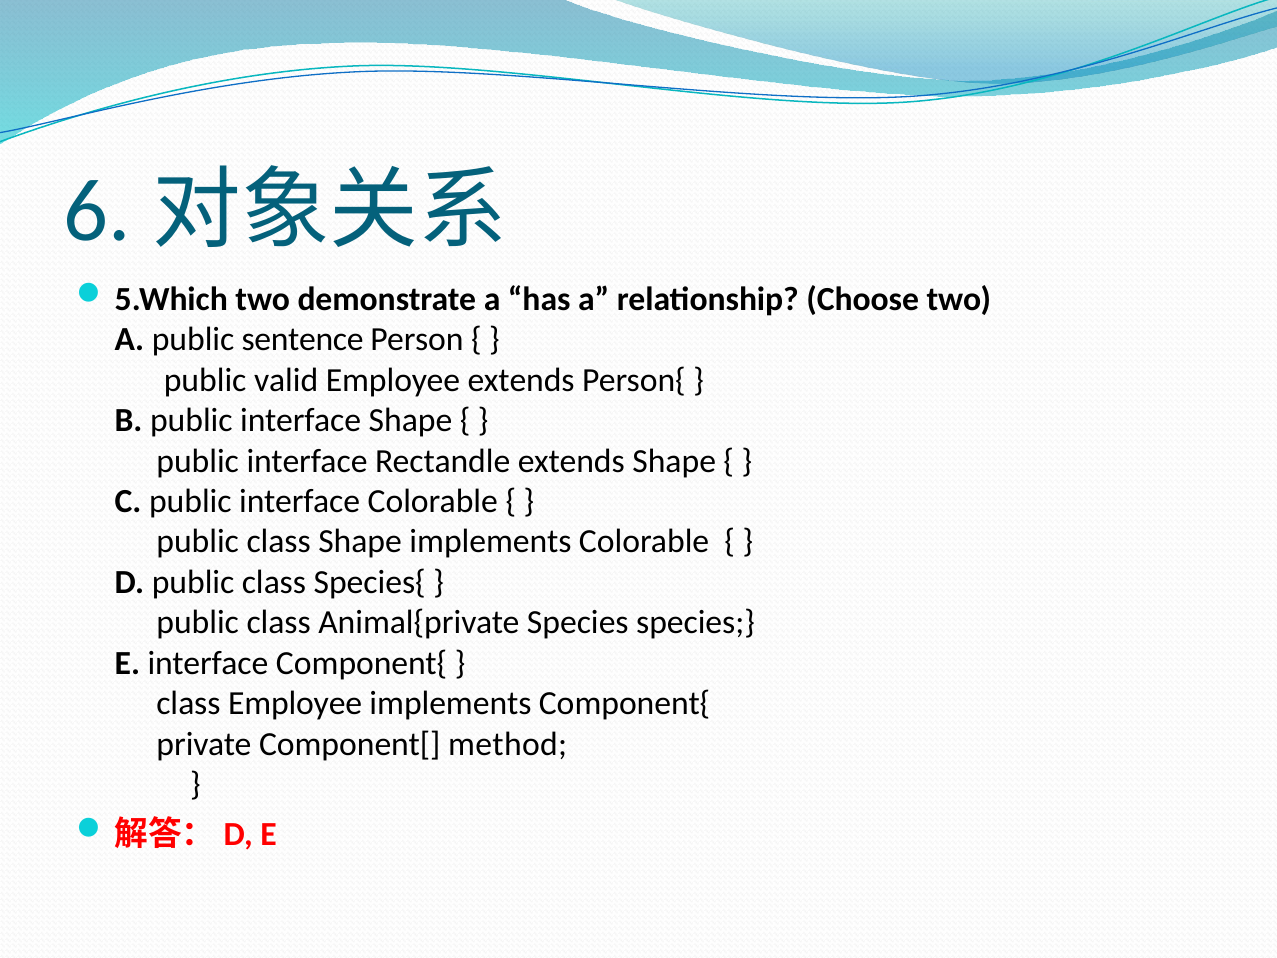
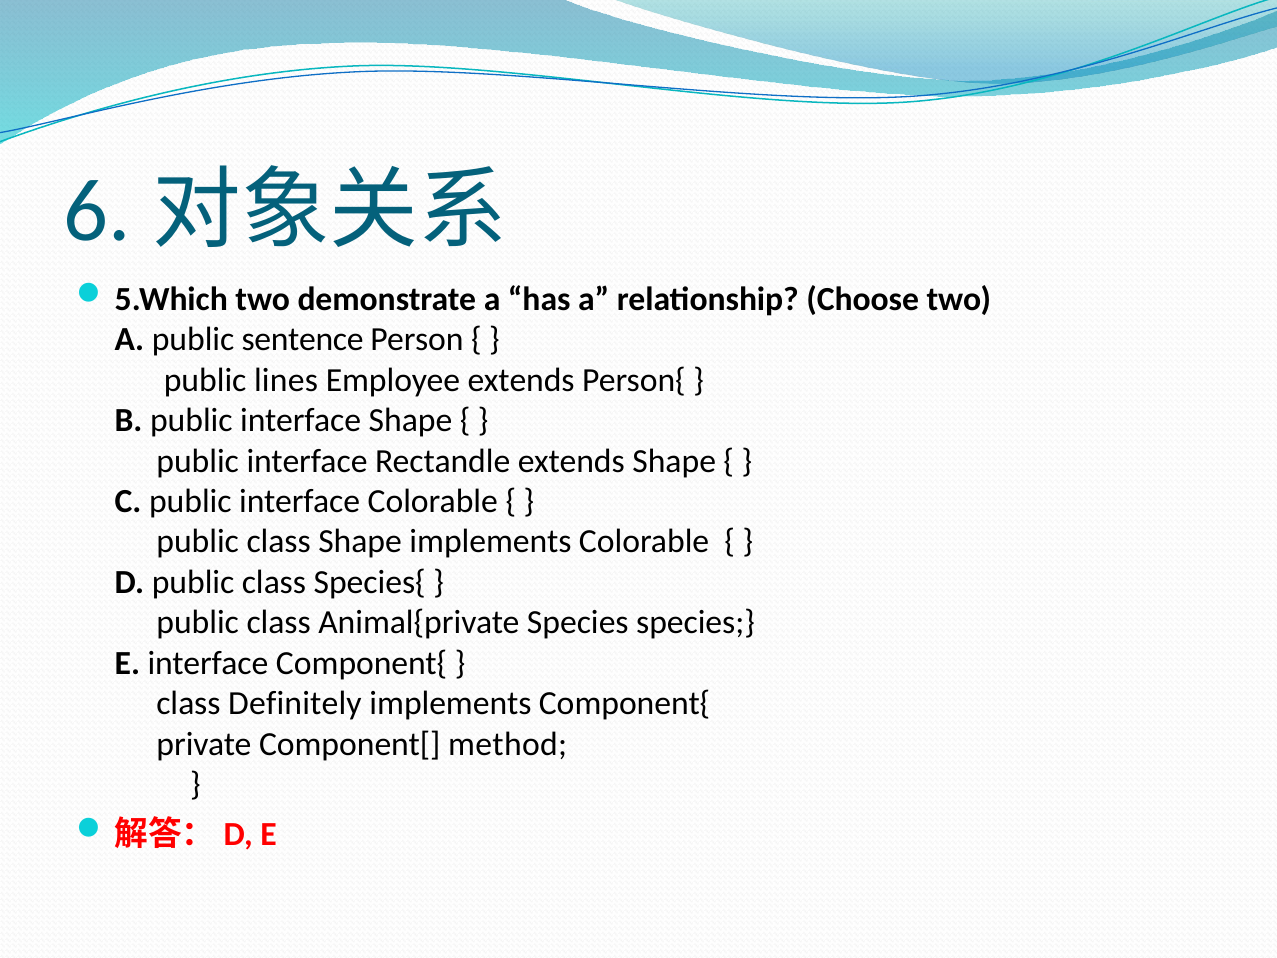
valid: valid -> lines (286, 380)
class Employee: Employee -> Definitely (295, 703)
